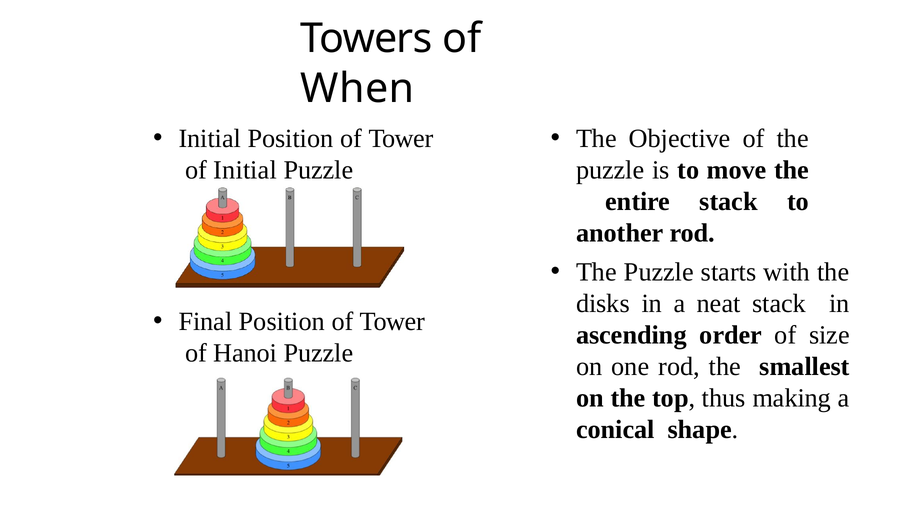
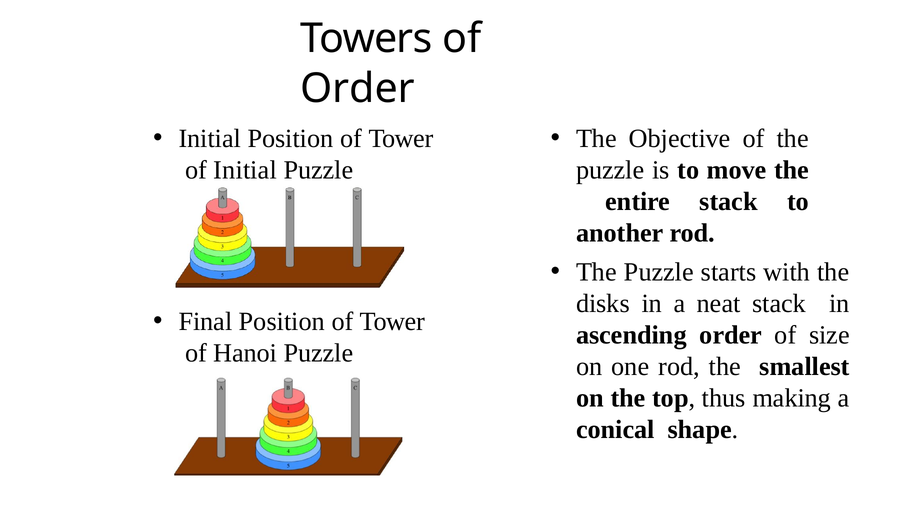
When: When -> Order (358, 88)
